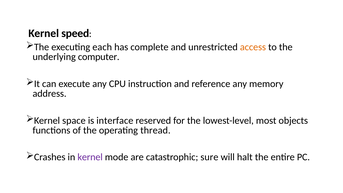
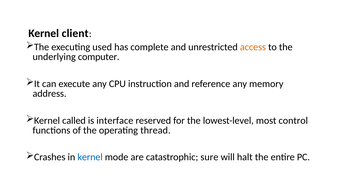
speed: speed -> client (75, 33)
each: each -> used (102, 47)
space: space -> called (74, 120)
objects: objects -> control (293, 120)
kernel colour: purple -> blue (90, 157)
